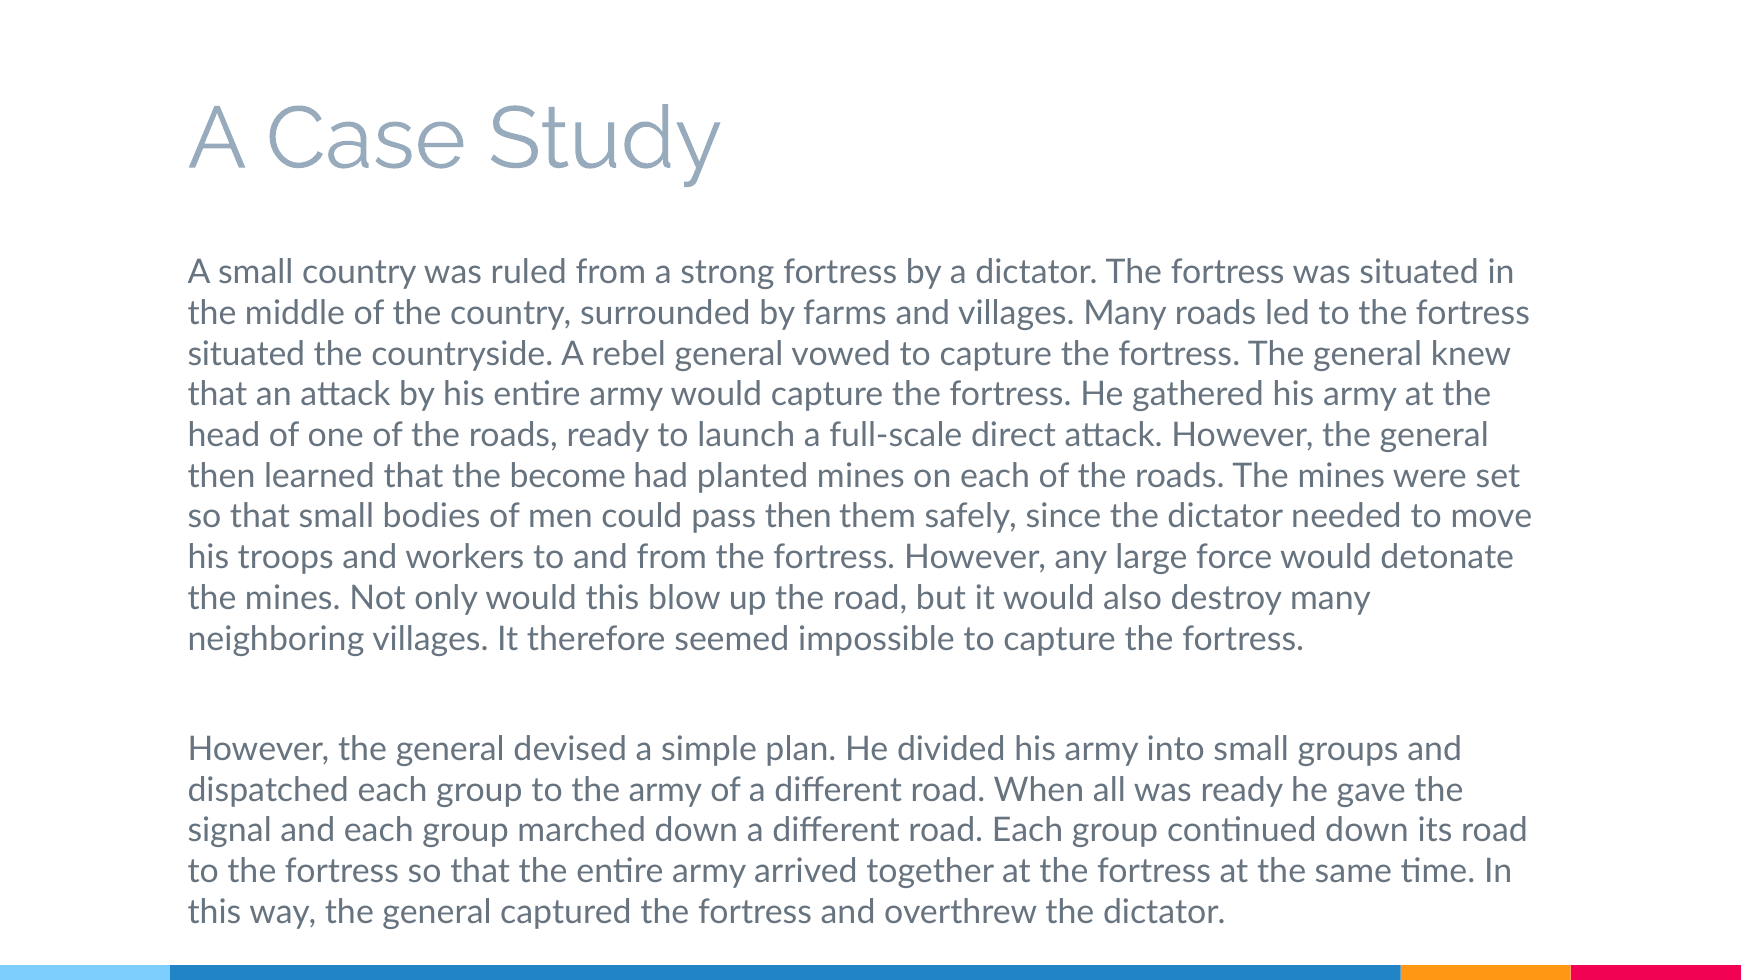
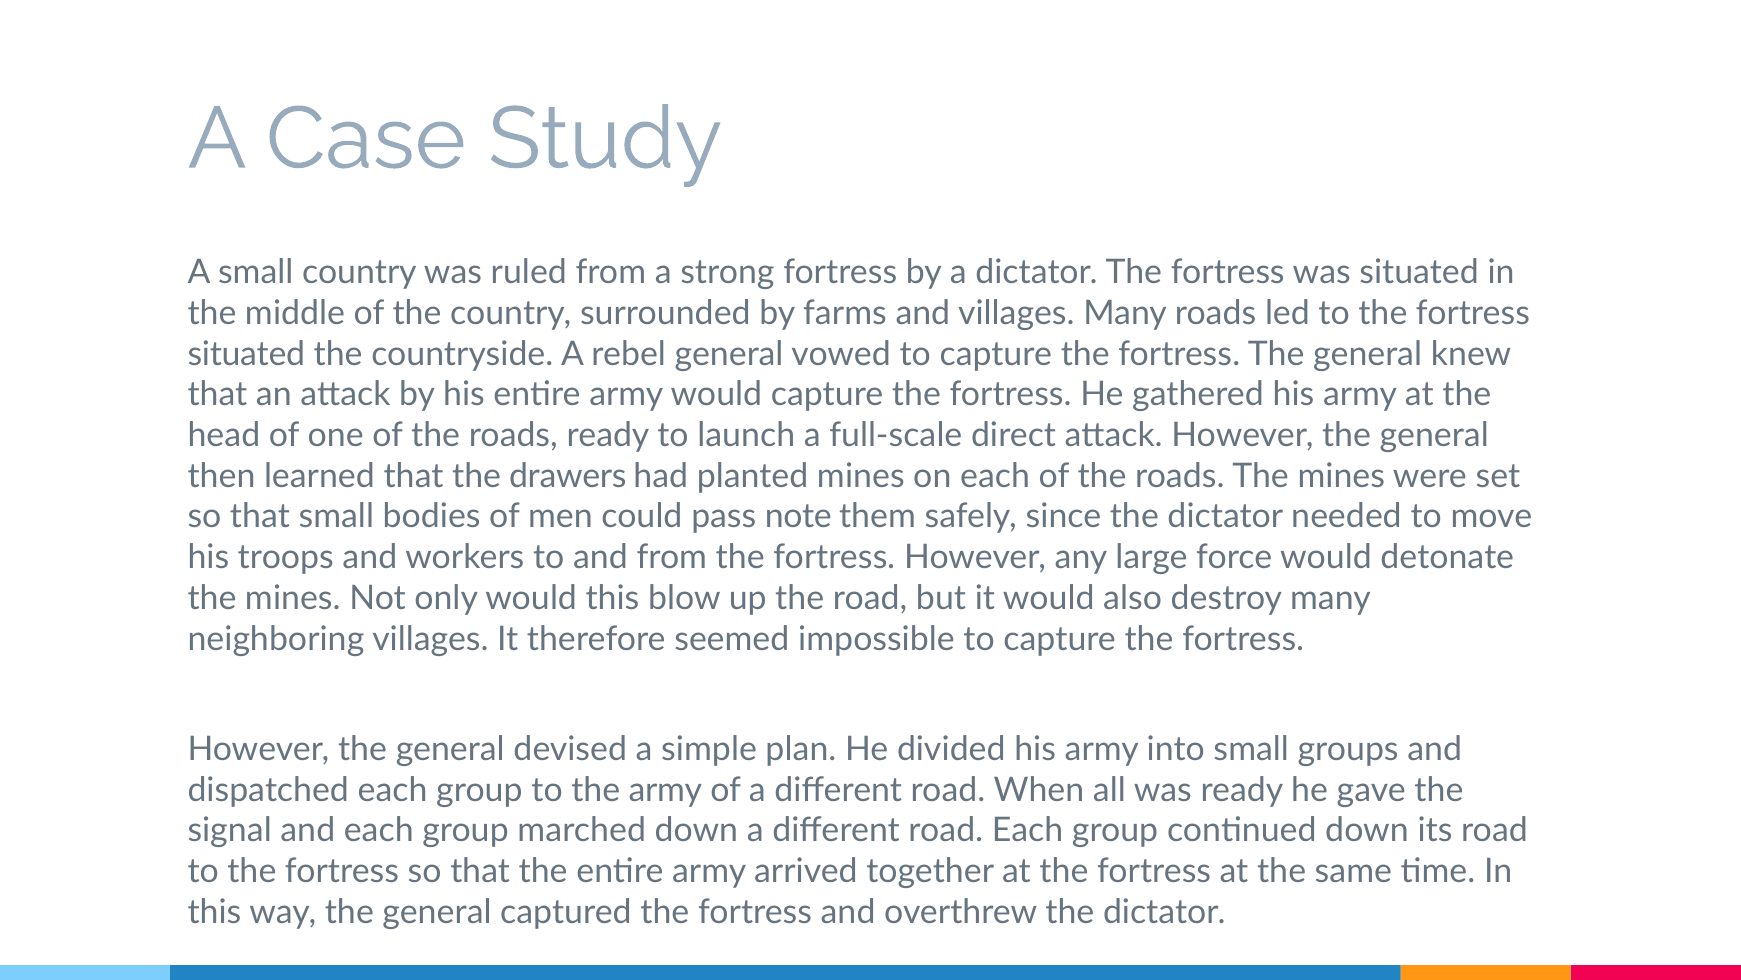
become: become -> drawers (568, 476)
pass then: then -> note (798, 516)
